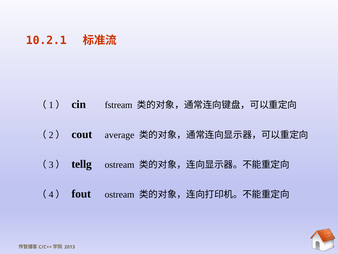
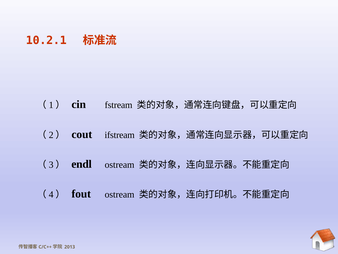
average: average -> ifstream (120, 135)
tellg: tellg -> endl (82, 164)
